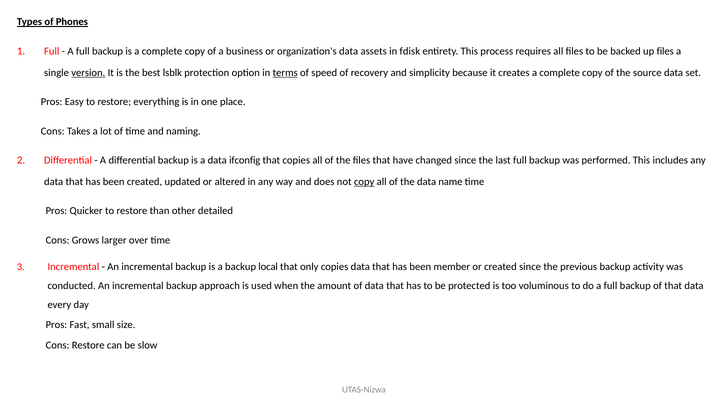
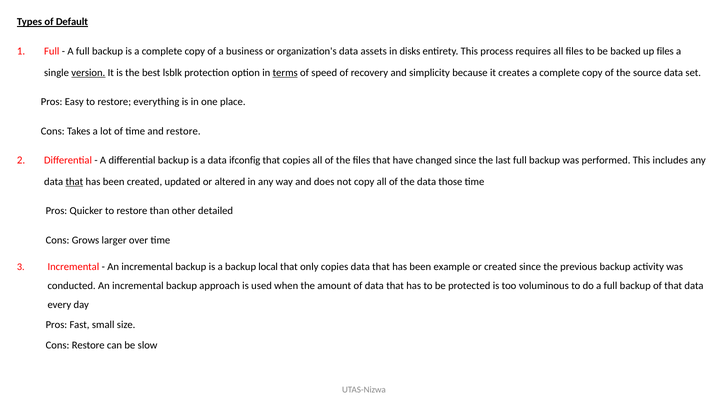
Phones: Phones -> Default (72, 22)
fdisk: fdisk -> disks (410, 51)
and naming: naming -> restore (183, 131)
that underline: none -> present (74, 182)
copy underline: present -> none (364, 182)
name: name -> those (450, 182)
member: member -> example (452, 267)
